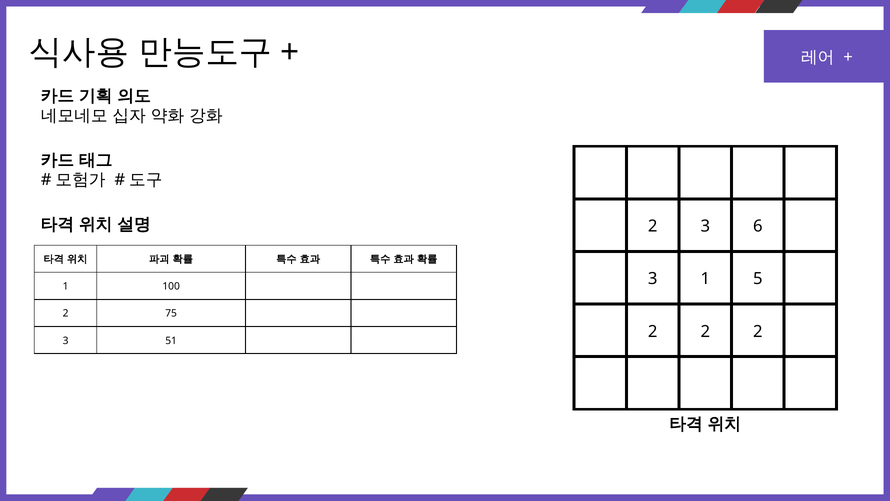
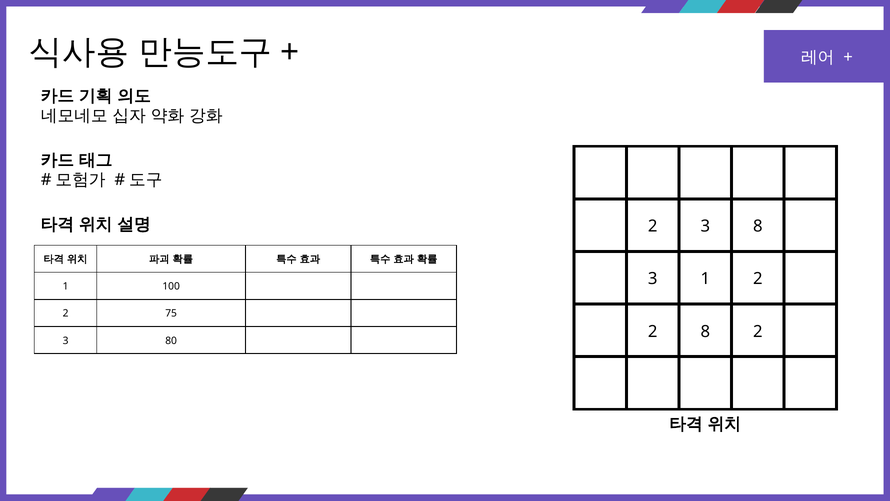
3 6: 6 -> 8 (758, 226)
1 5: 5 -> 2 (758, 279)
2: 2 -> 8 (705, 331)
51: 51 -> 80 (171, 340)
